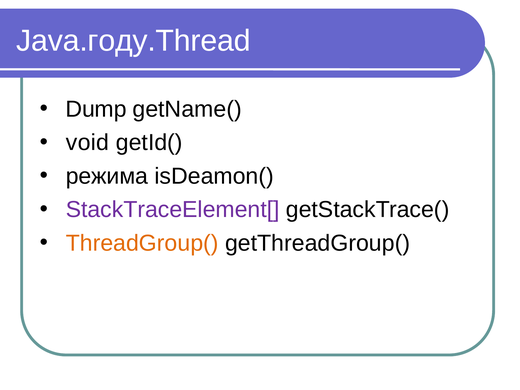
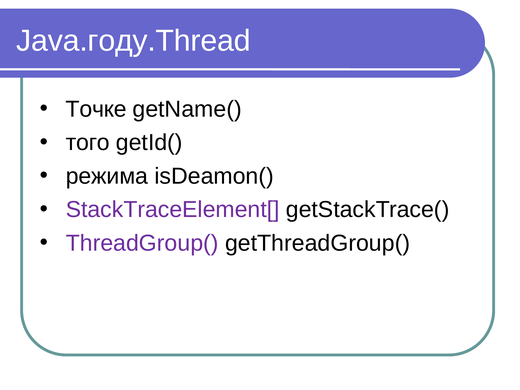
Dump: Dump -> Точке (96, 109)
void: void -> того (88, 143)
ThreadGroup( colour: orange -> purple (142, 243)
